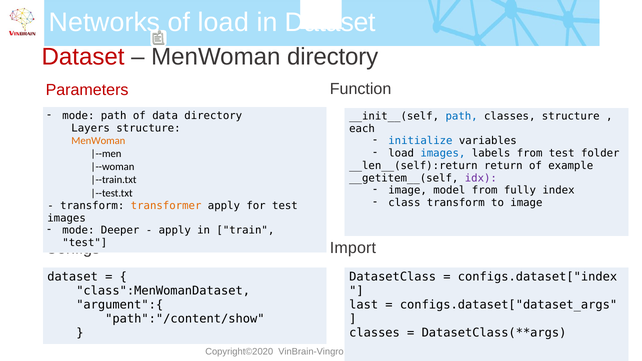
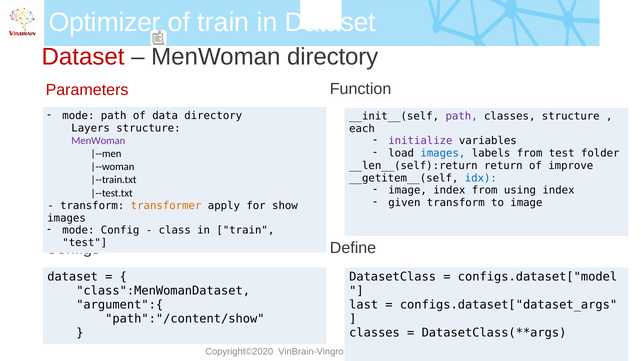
Networks: Networks -> Optimizer (105, 22)
of load: load -> train (223, 22)
path colour: blue -> purple (462, 116)
initialize colour: blue -> purple (420, 141)
MenWoman colour: orange -> purple (98, 141)
example: example -> improve (571, 166)
idx colour: purple -> blue (481, 178)
image model: model -> index (449, 190)
fully: fully -> using (520, 190)
class: class -> given (404, 203)
for test: test -> show (285, 206)
Deeper: Deeper -> Config (120, 231)
apply: apply -> class (175, 231)
Import: Import -> Define (353, 248)
configs.dataset["index: configs.dataset["index -> configs.dataset["model (537, 277)
